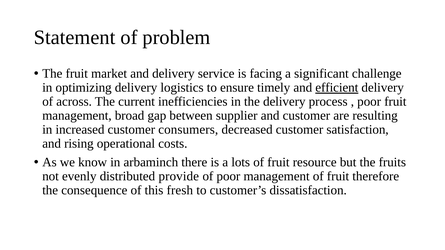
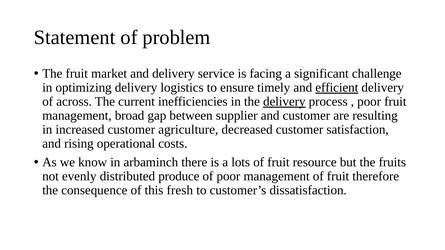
delivery underline: none -> present (284, 102)
consumers: consumers -> agriculture (188, 130)
provide: provide -> produce (179, 176)
